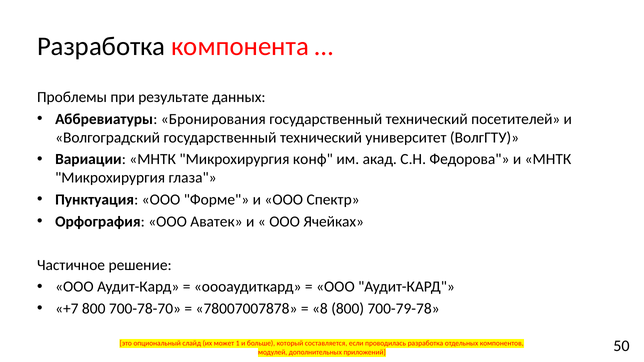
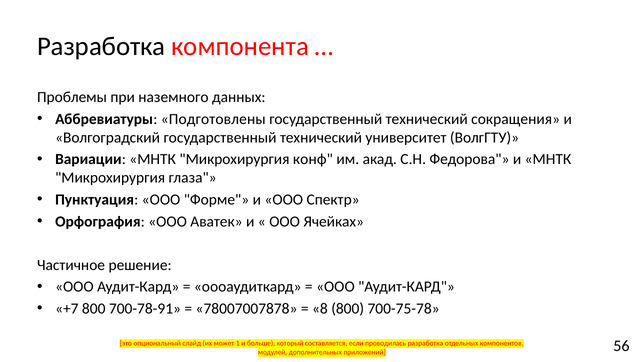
результате: результате -> наземного (173, 97)
Бронирования: Бронирования -> Подготовлены (213, 119)
посетителей: посетителей -> сокращения (516, 119)
700-78-70: 700-78-70 -> 700-78-91 (145, 309)
700-79-78: 700-79-78 -> 700-75-78 (404, 309)
50: 50 -> 56 (621, 346)
